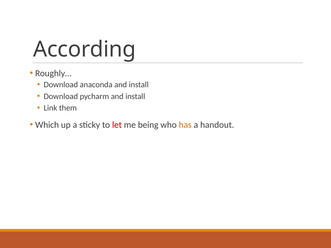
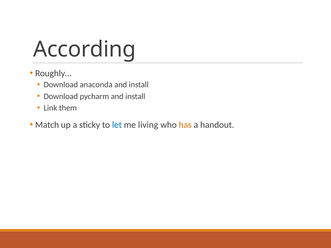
Which: Which -> Match (47, 125)
let colour: red -> blue (117, 125)
being: being -> living (148, 125)
